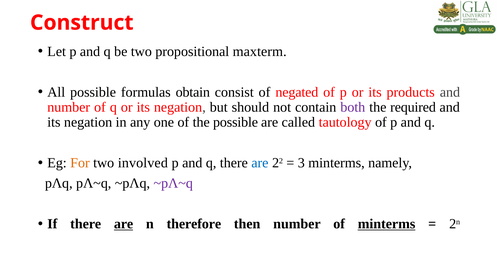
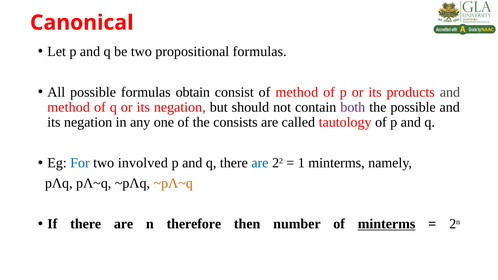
Construct: Construct -> Canonical (82, 23)
propositional maxterm: maxterm -> formulas (260, 51)
of negated: negated -> method (297, 92)
number: number -> method (69, 107)
the required: required -> possible (413, 107)
the possible: possible -> consists (235, 122)
For colour: orange -> blue (80, 163)
3: 3 -> 1 (301, 163)
~pΛ~q colour: purple -> orange (173, 183)
are underline: present -> none (124, 224)
